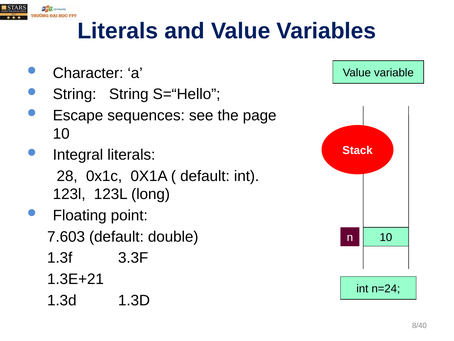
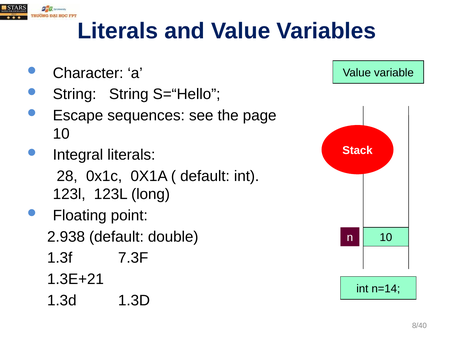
7.603: 7.603 -> 2.938 (66, 236)
3.3F: 3.3F -> 7.3F (133, 258)
n=24: n=24 -> n=14 (386, 288)
